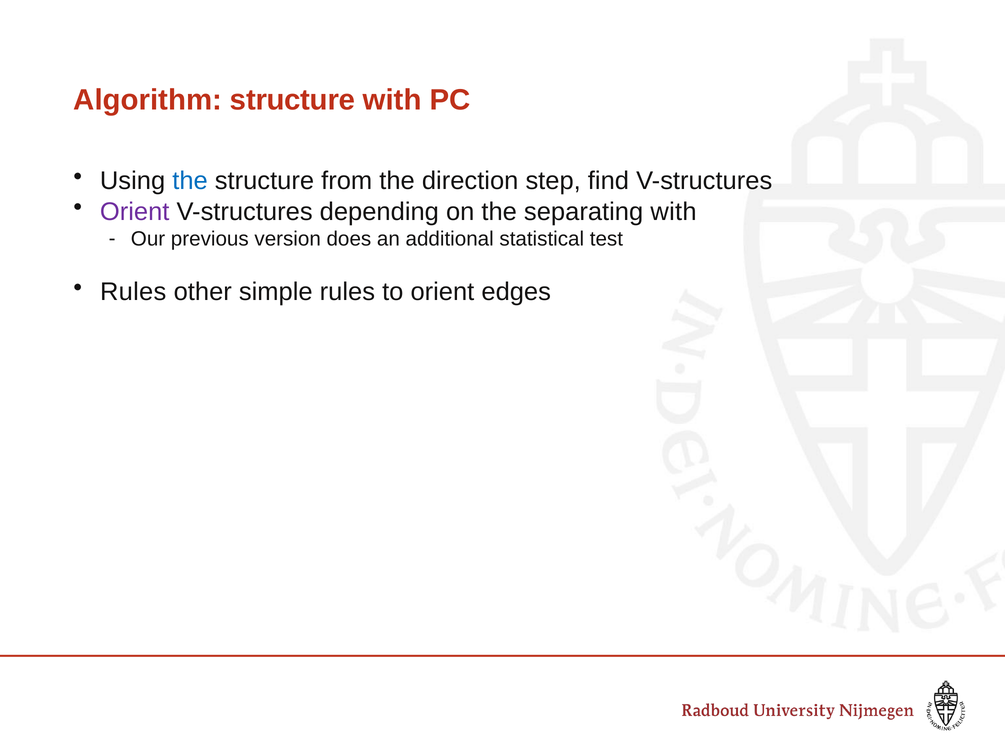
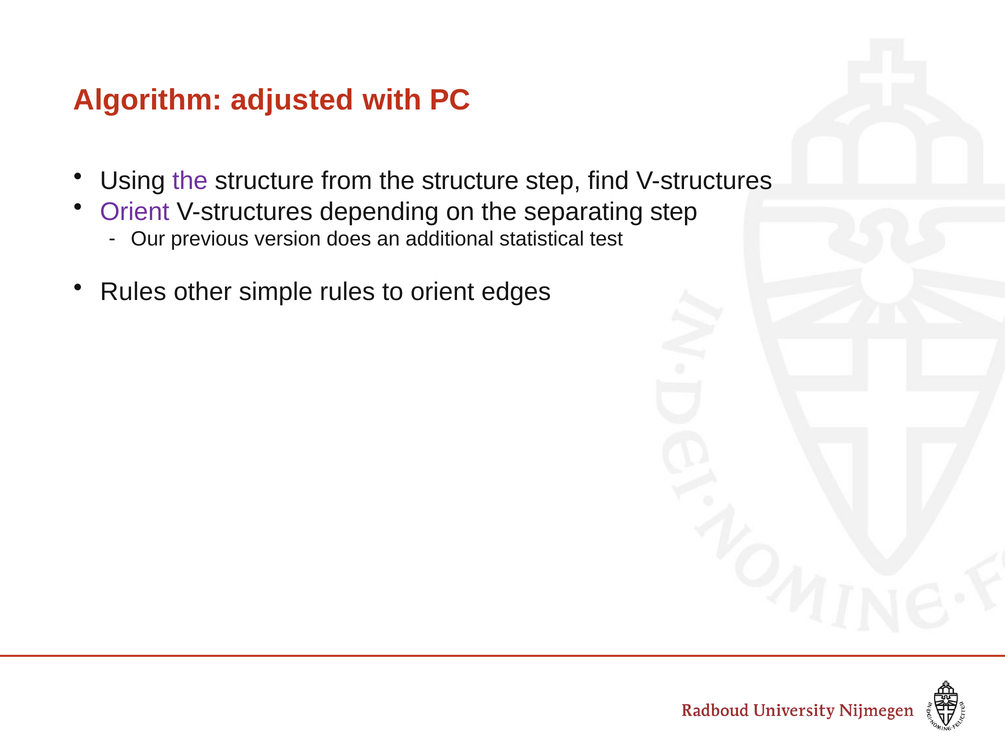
Algorithm structure: structure -> adjusted (292, 100)
the colour: blue -> purple (190, 181)
from the direction: direction -> structure (470, 181)
separating with: with -> step (674, 212)
